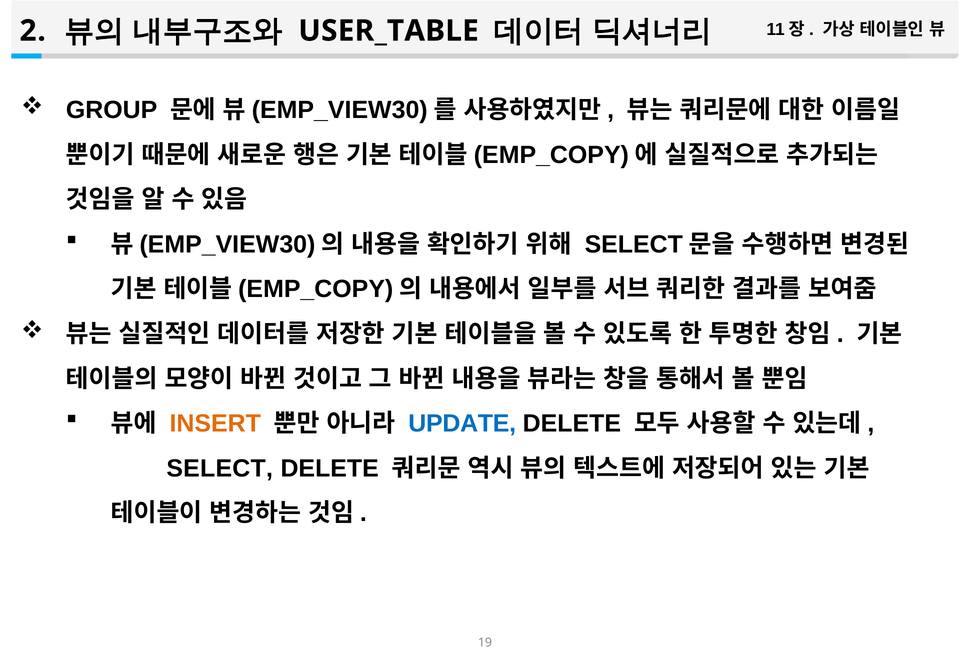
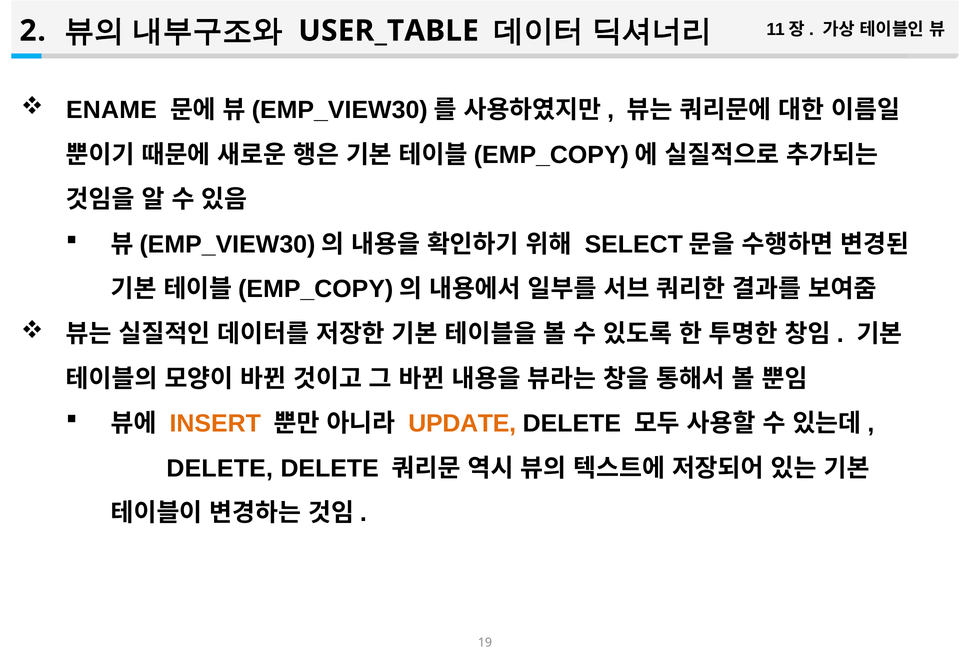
GROUP: GROUP -> ENAME (111, 110)
UPDATE colour: blue -> orange (462, 424)
SELECT: SELECT -> DELETE (220, 468)
